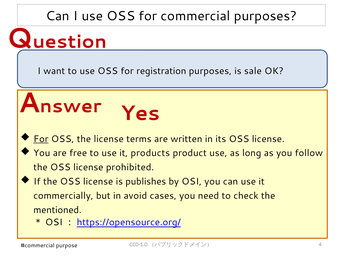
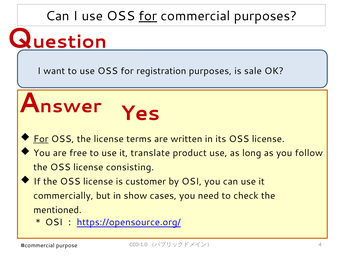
for underline: none -> present (148, 16)
products: products -> translate (150, 153)
prohibited: prohibited -> consisting (130, 168)
publishes: publishes -> customer (146, 182)
avoid: avoid -> show (135, 196)
